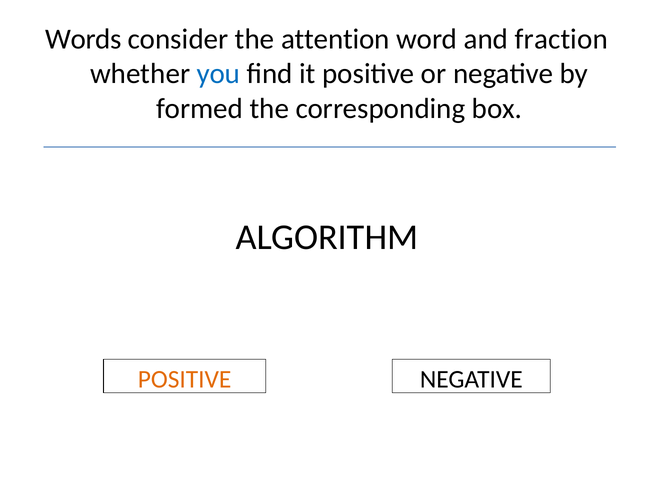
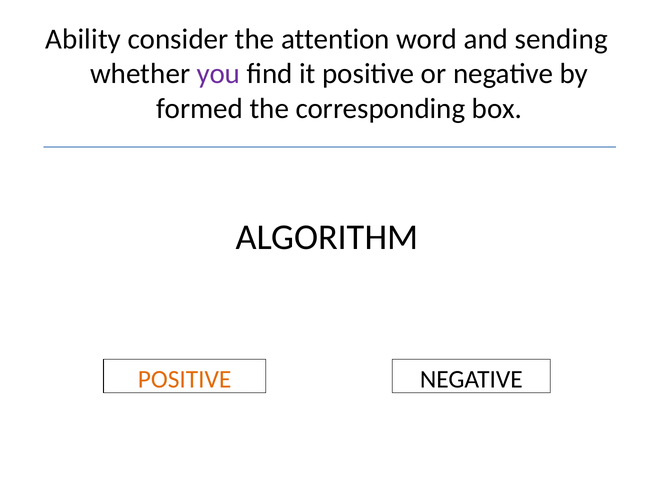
Words: Words -> Ability (83, 39)
fraction: fraction -> sending (561, 39)
you colour: blue -> purple (218, 74)
